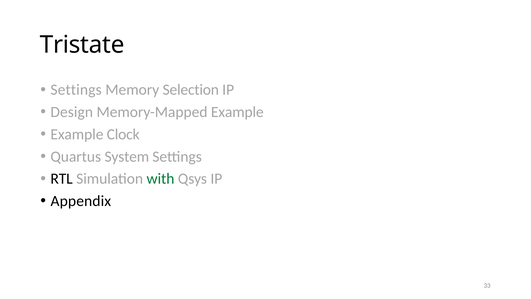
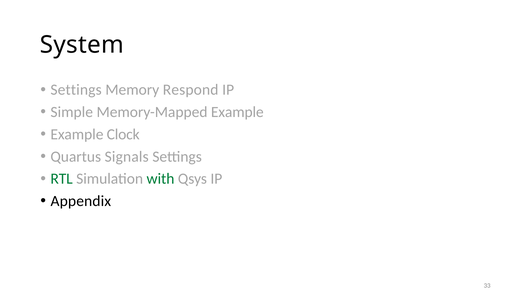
Tristate: Tristate -> System (82, 45)
Selection: Selection -> Respond (191, 90)
Design: Design -> Simple (72, 112)
System: System -> Signals (127, 156)
RTL colour: black -> green (62, 179)
